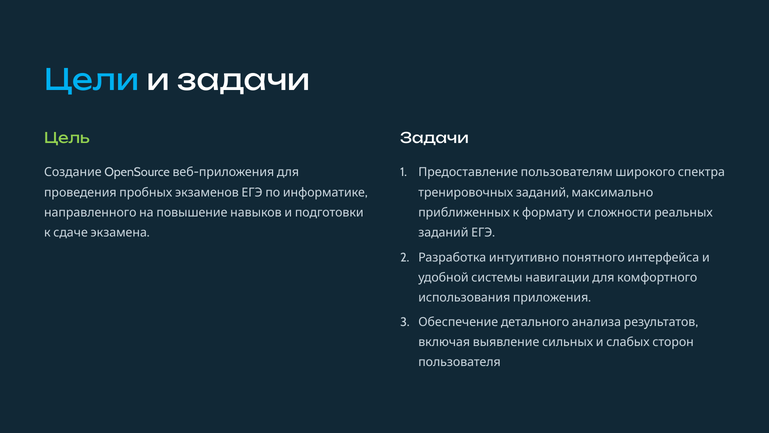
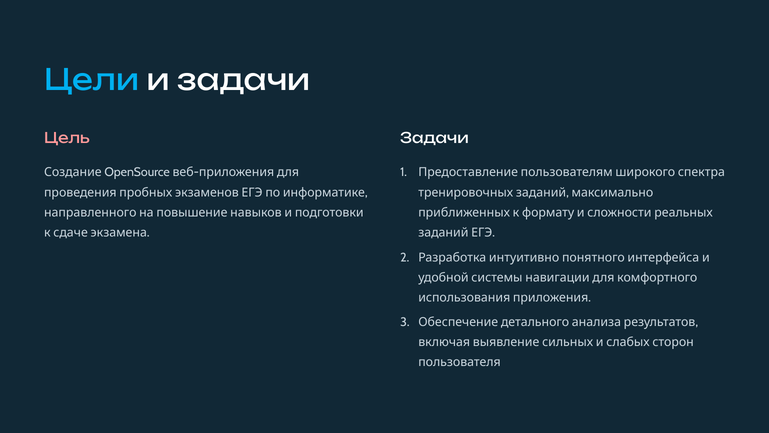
Цель colour: light green -> pink (67, 138)
